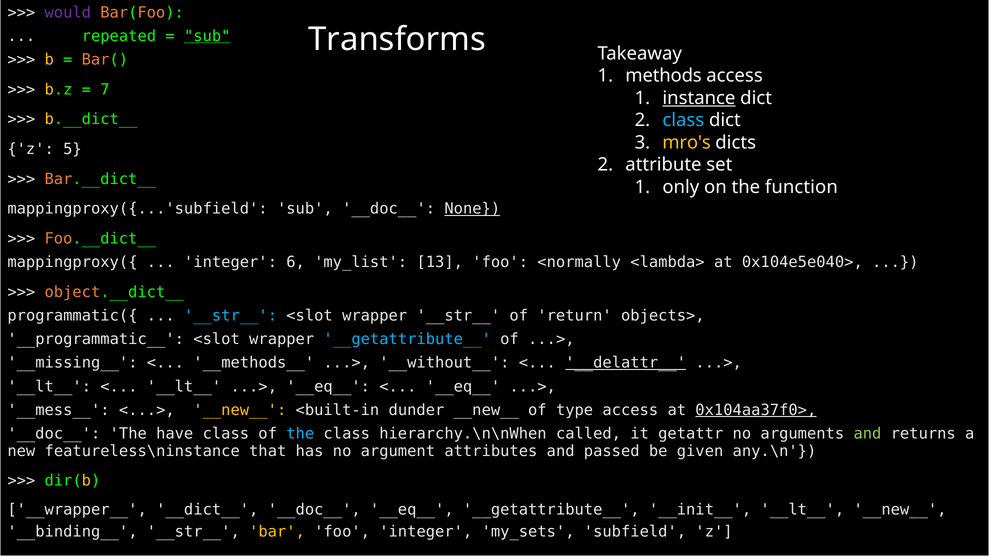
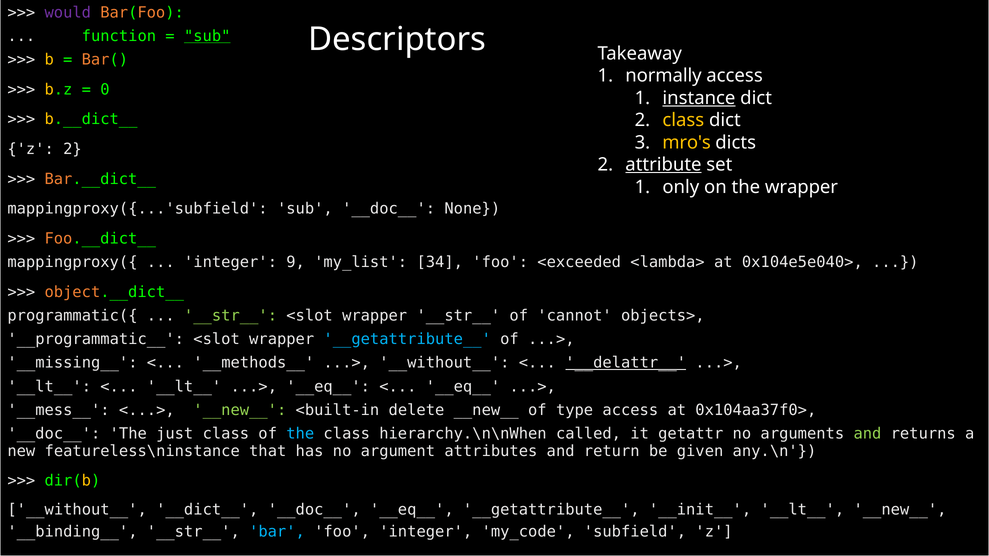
repeated: repeated -> function (119, 36)
Transforms: Transforms -> Descriptors (397, 40)
methods: methods -> normally (664, 76)
7: 7 -> 0 (105, 90)
class colour: light blue -> yellow (683, 120)
z 5: 5 -> 2 (72, 149)
attribute underline: none -> present (663, 165)
the function: function -> wrapper (801, 187)
None underline: present -> none (472, 209)
6: 6 -> 9 (296, 262)
13: 13 -> 34 (440, 262)
<normally: <normally -> <exceeded (579, 262)
__str__ colour: light blue -> light green (231, 316)
return: return -> cannot (575, 316)
__new__ colour: yellow -> light green (240, 410)
dunder: dunder -> delete (416, 410)
0x104aa37f0> underline: present -> none (756, 410)
have: have -> just (175, 434)
passed: passed -> return (612, 451)
__wrapper__: __wrapper__ -> __without__ (77, 510)
bar colour: yellow -> light blue (277, 532)
my_sets: my_sets -> my_code (528, 532)
